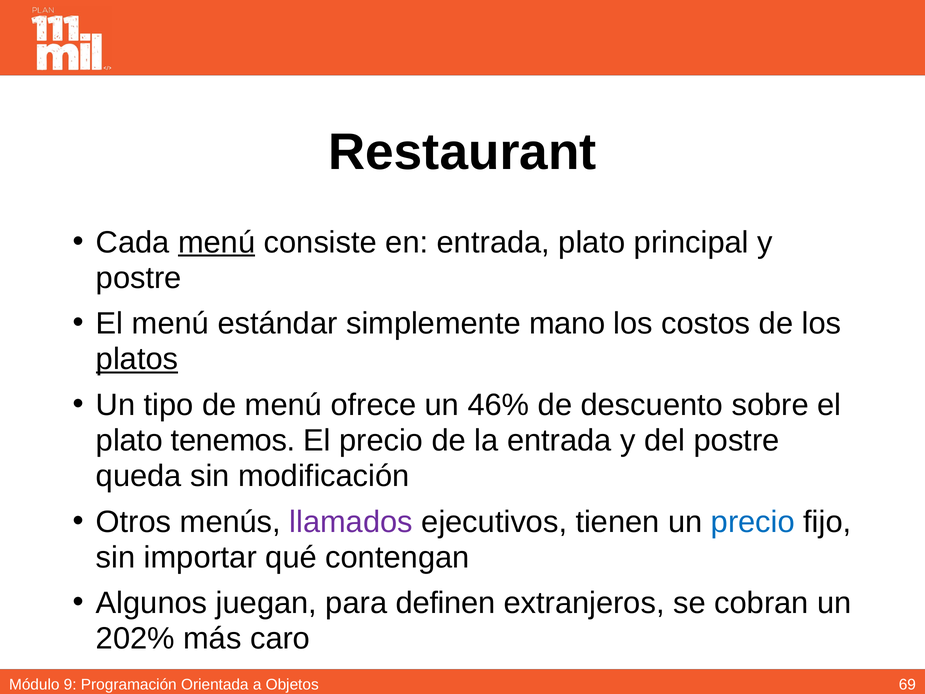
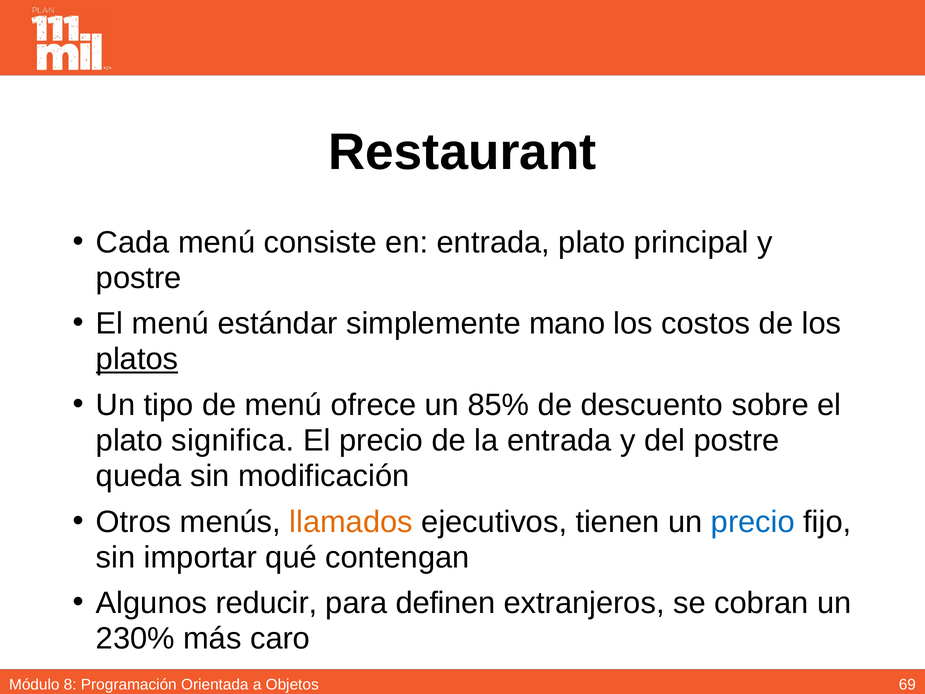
menú underline: present -> none (217, 242)
46%: 46% -> 85% (499, 405)
tenemos: tenemos -> significa (233, 440)
llamados colour: purple -> orange (351, 522)
juegan: juegan -> reducir (267, 603)
202%: 202% -> 230% (135, 638)
9: 9 -> 8 (70, 685)
